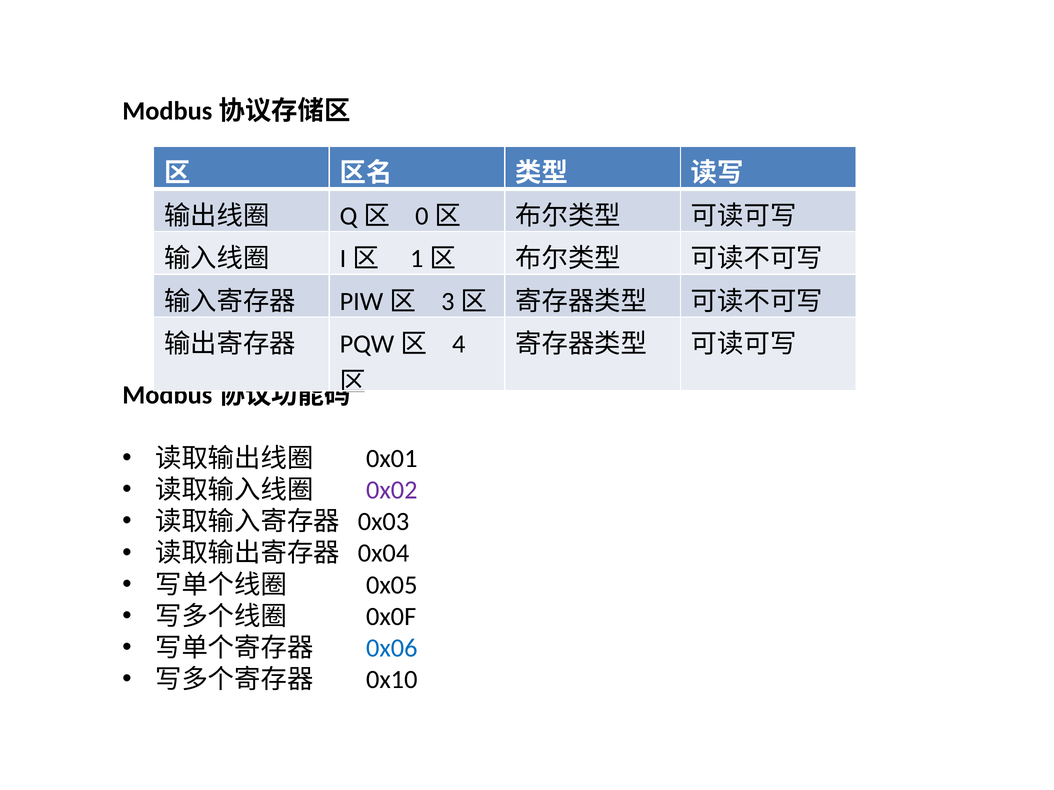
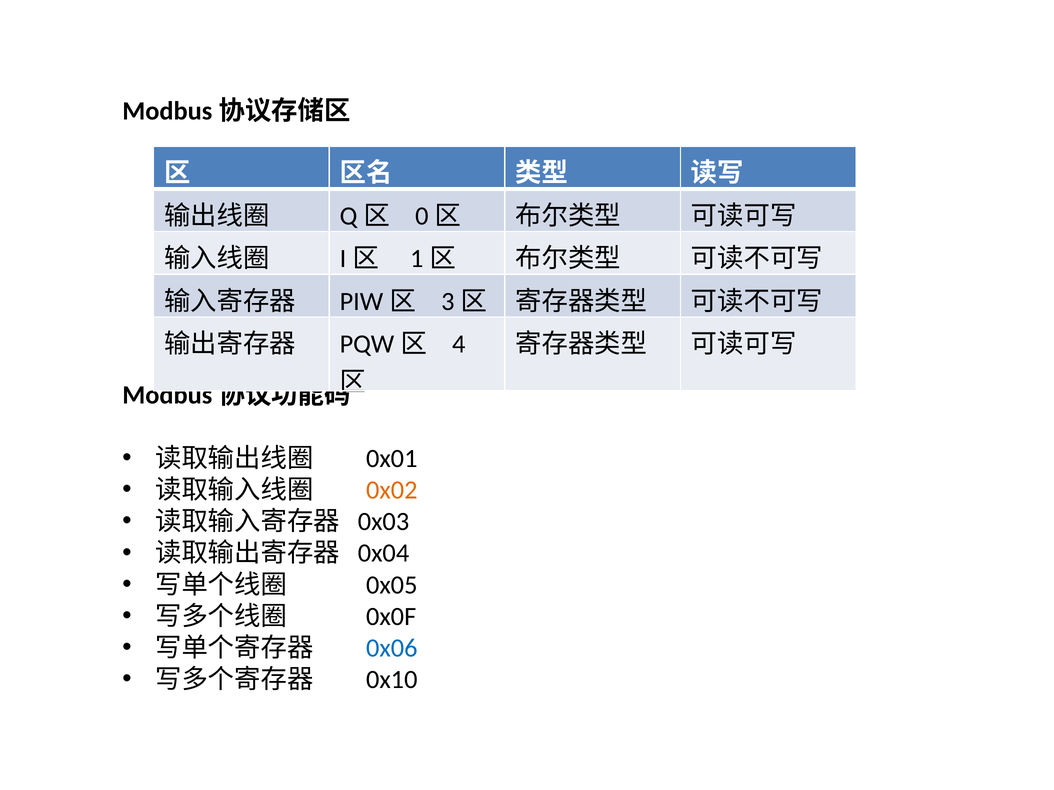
0x02 colour: purple -> orange (392, 490)
